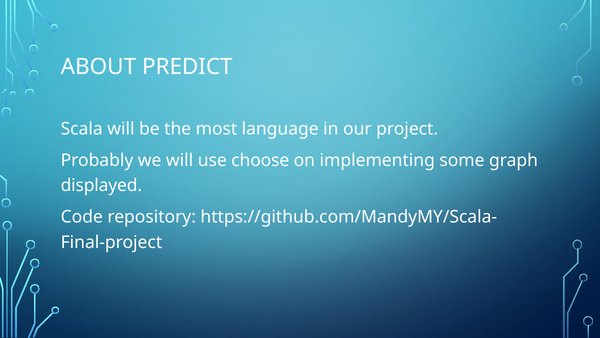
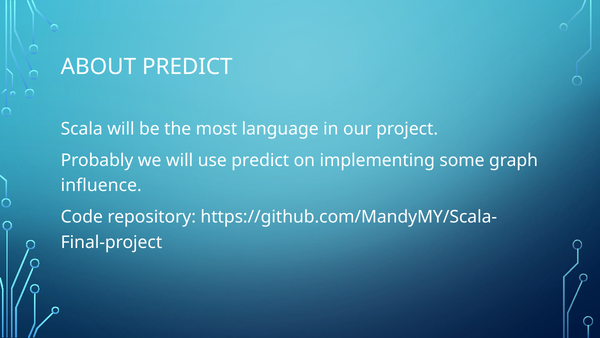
use choose: choose -> predict (260, 160)
displayed: displayed -> influence (101, 185)
